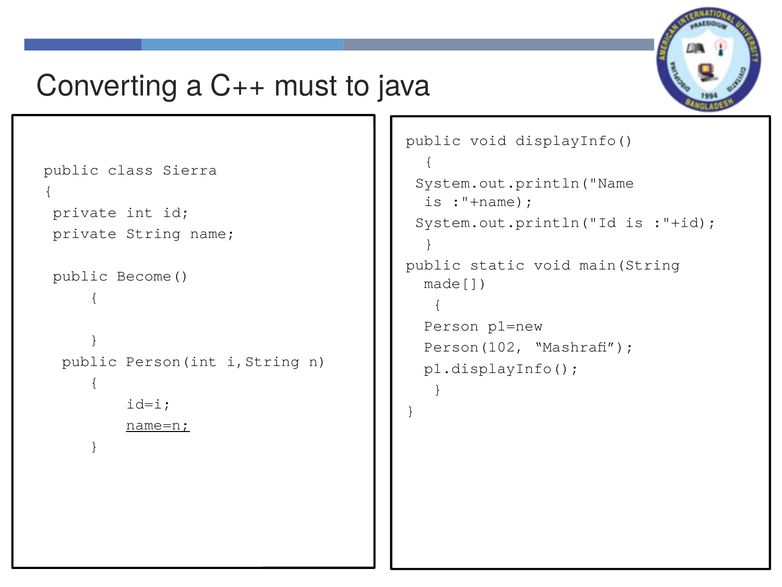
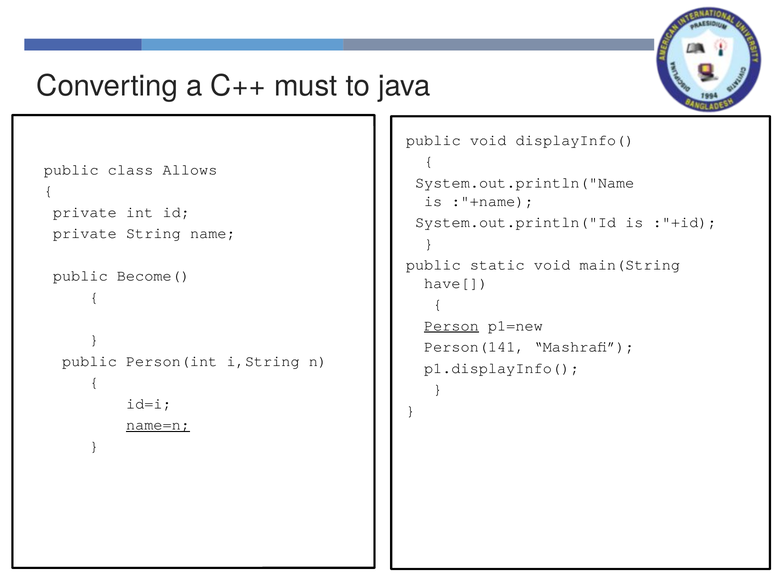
Sierra: Sierra -> Allows (190, 170)
made[: made[ -> have[ (456, 283)
Person underline: none -> present (451, 325)
Person(102: Person(102 -> Person(141 (474, 347)
